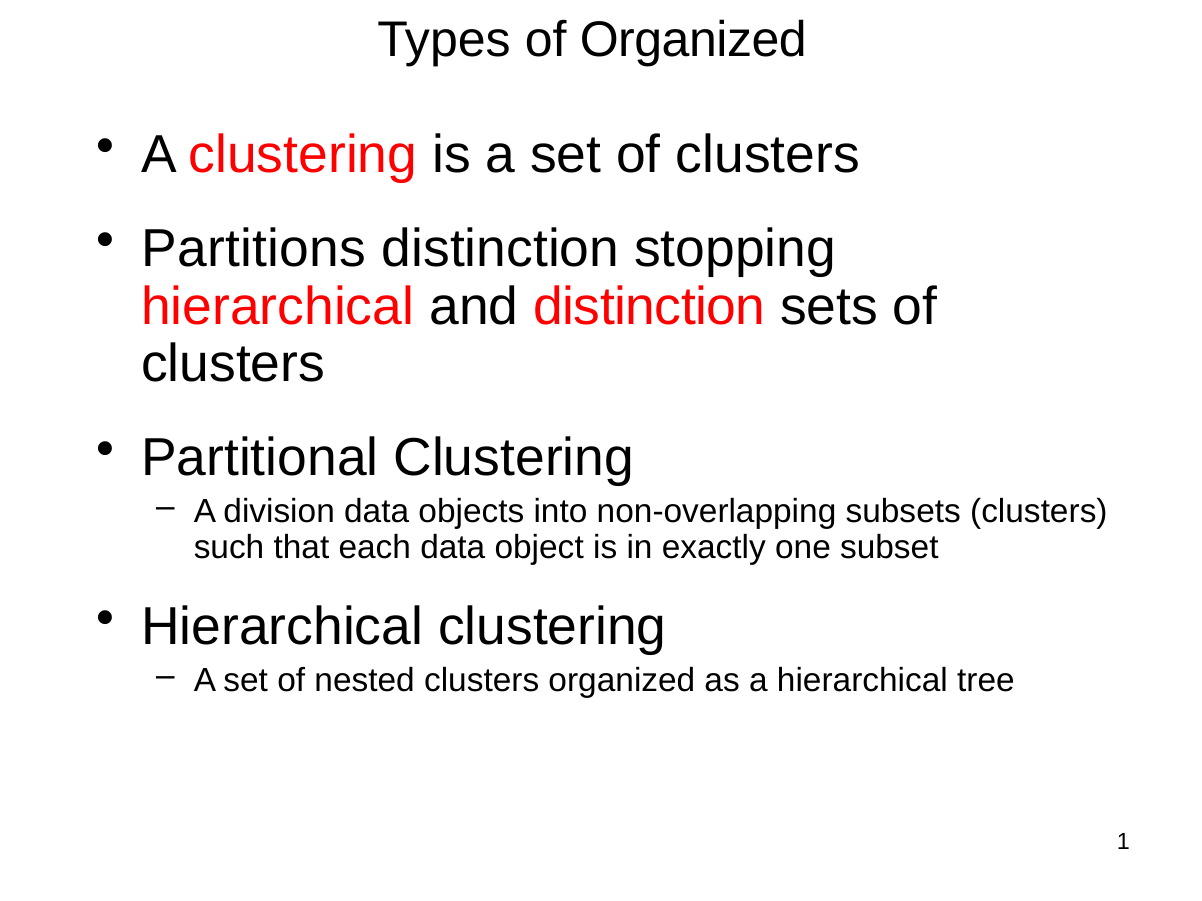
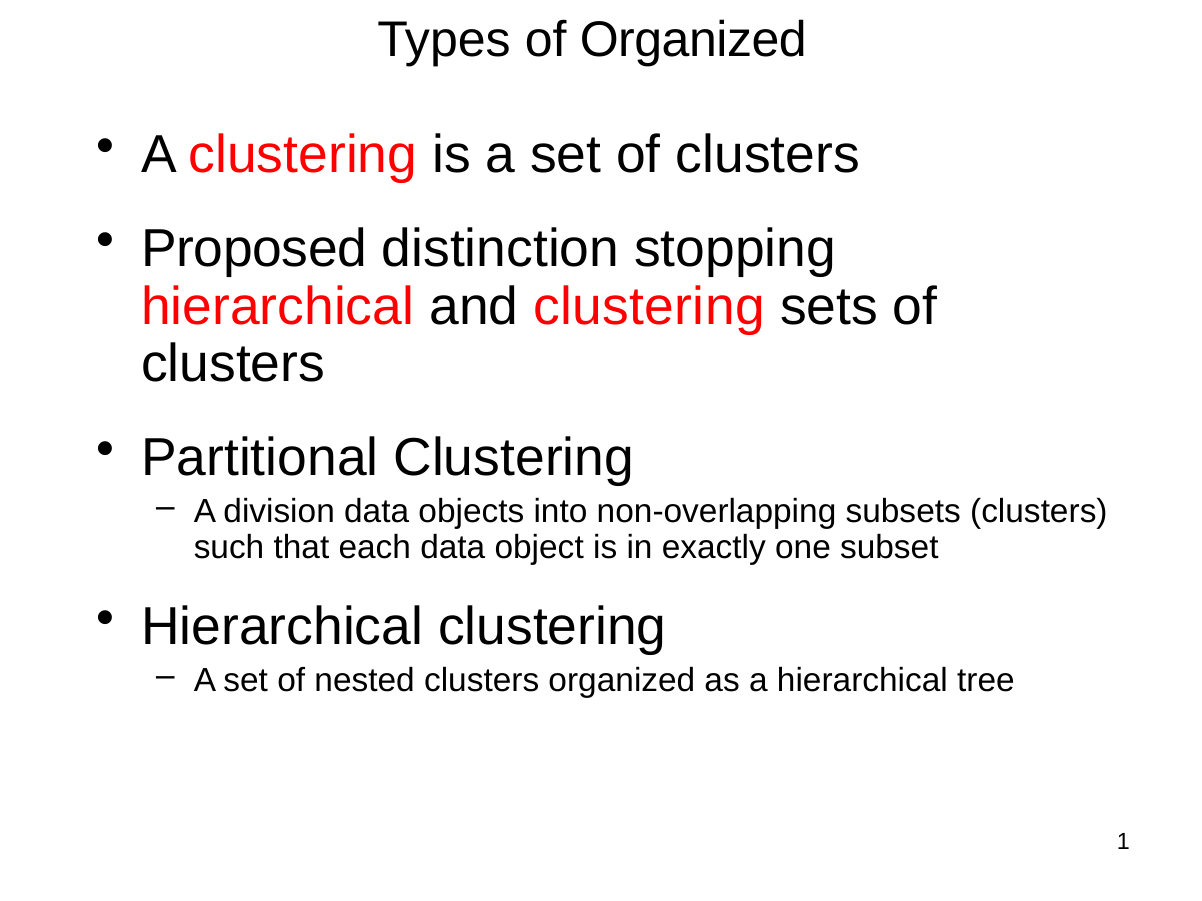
Partitions: Partitions -> Proposed (254, 249)
and distinction: distinction -> clustering (649, 307)
